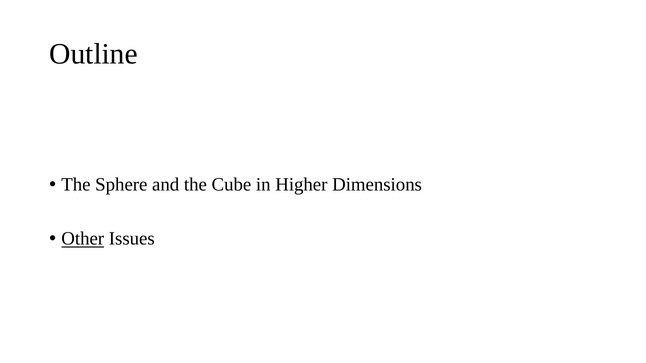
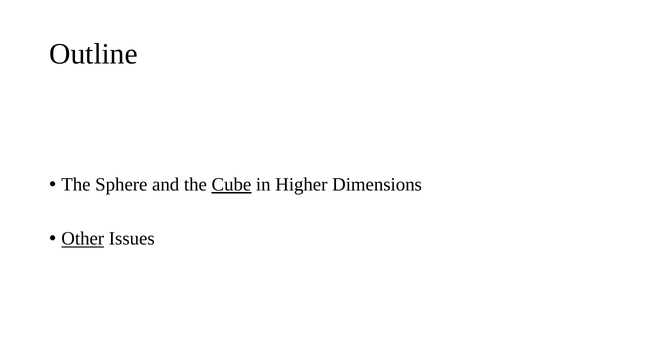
Cube underline: none -> present (231, 185)
